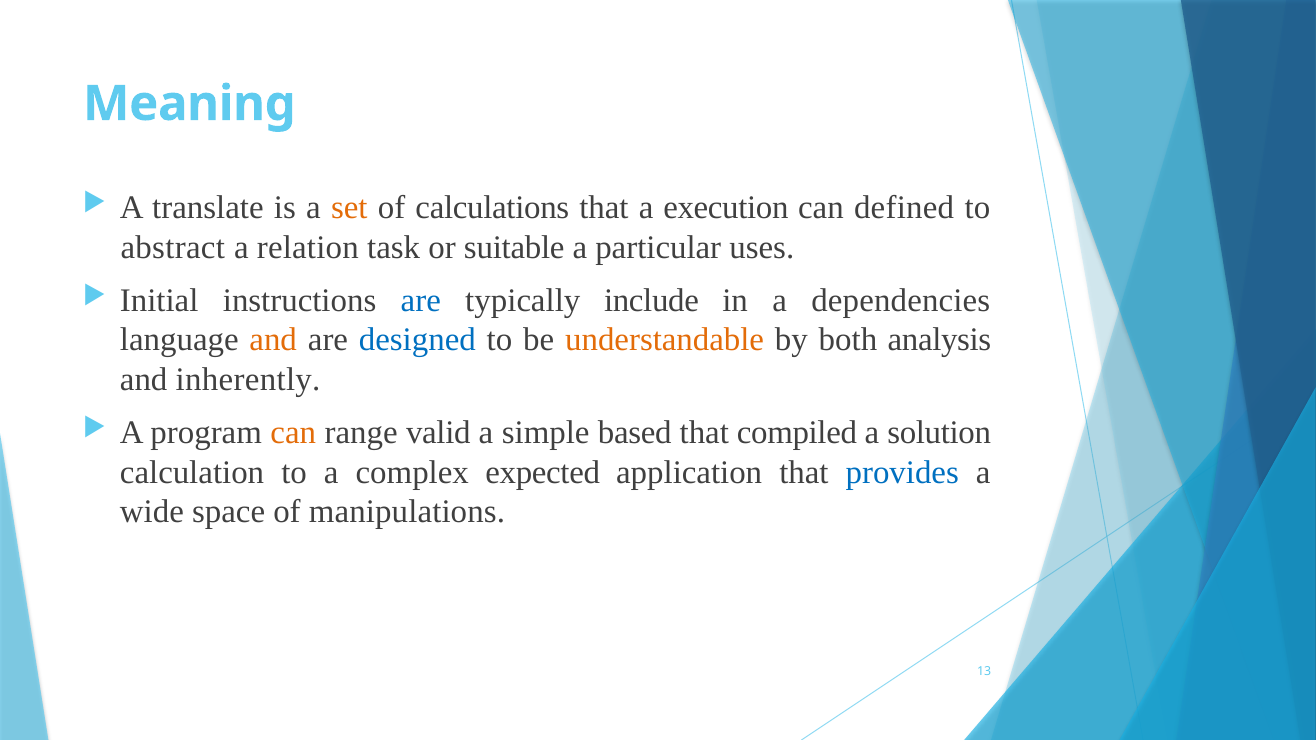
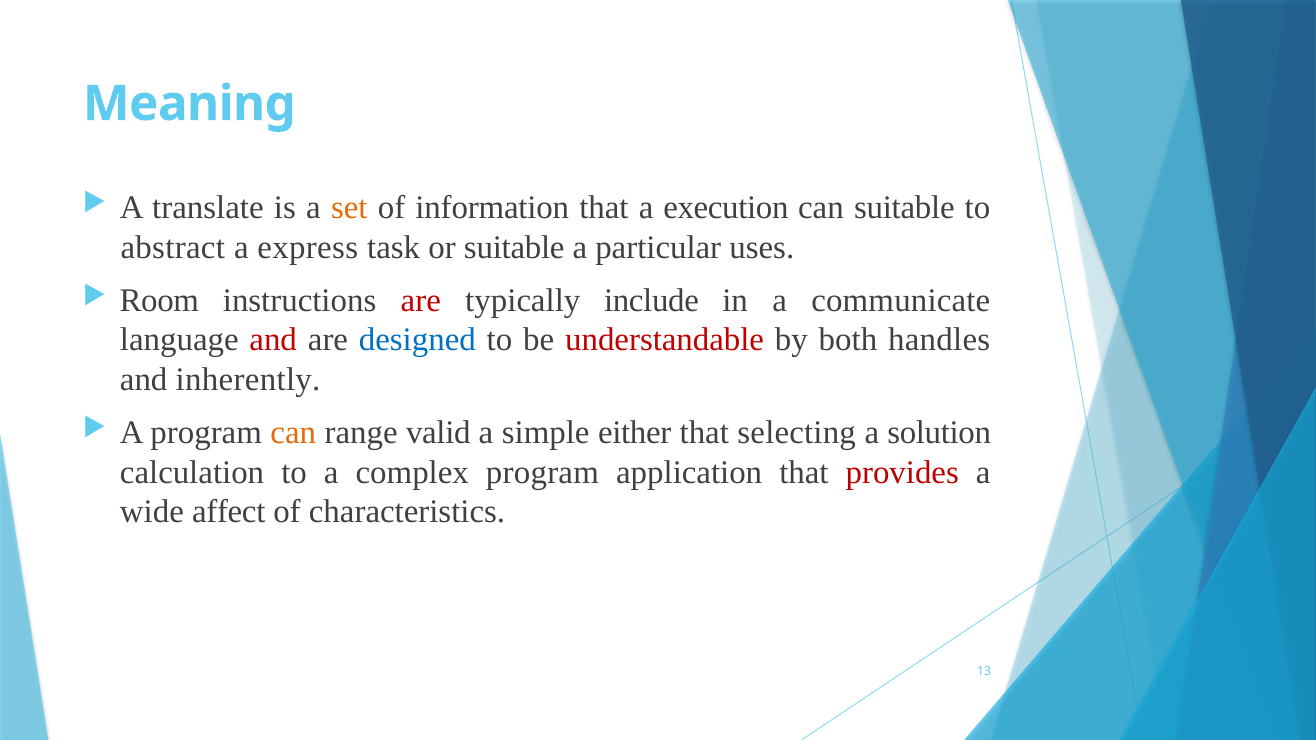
calculations: calculations -> information (492, 208)
can defined: defined -> suitable (904, 208)
relation: relation -> express (308, 248)
Initial: Initial -> Room (159, 301)
are colour: blue -> red (421, 301)
dependencies: dependencies -> communicate (901, 301)
and colour: orange -> red (273, 340)
understandable colour: orange -> red (665, 340)
analysis: analysis -> handles (939, 340)
based: based -> either (635, 433)
compiled: compiled -> selecting (797, 433)
complex expected: expected -> program (542, 472)
provides colour: blue -> red (902, 472)
space: space -> affect (229, 512)
manipulations: manipulations -> characteristics (407, 512)
